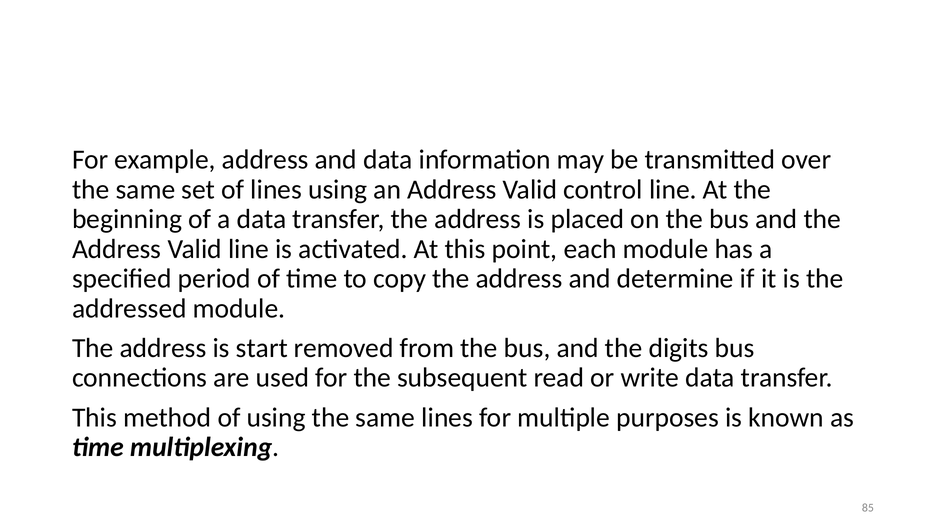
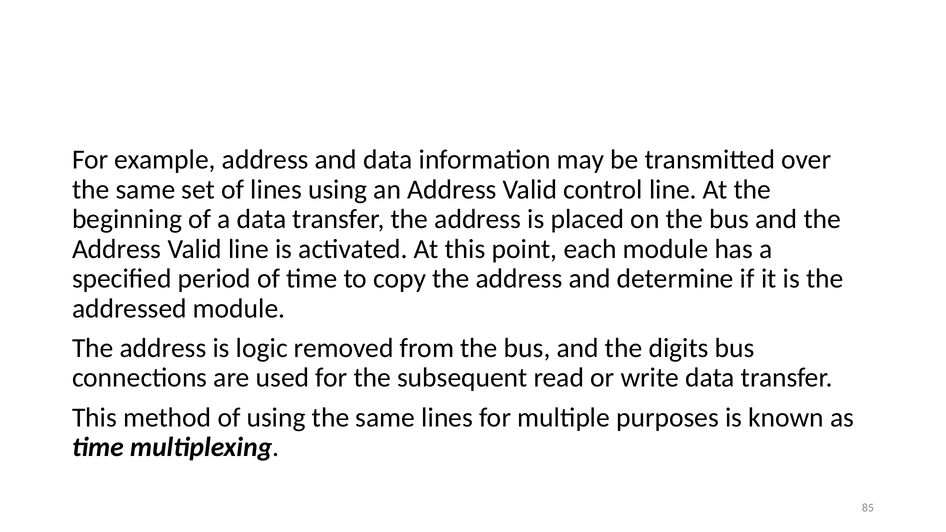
start: start -> logic (262, 348)
